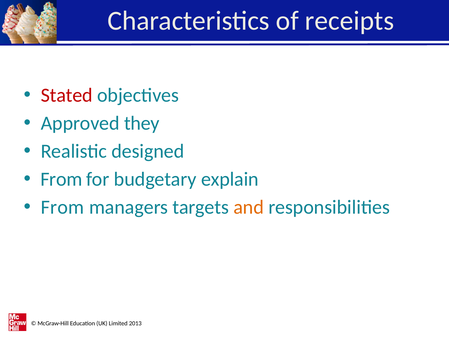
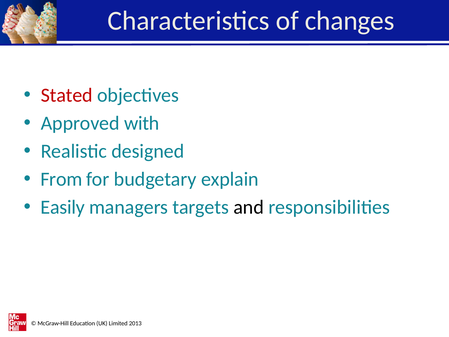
receipts: receipts -> changes (350, 21)
they: they -> with (142, 123)
From: From -> Easily (63, 207)
and colour: orange -> black (249, 207)
